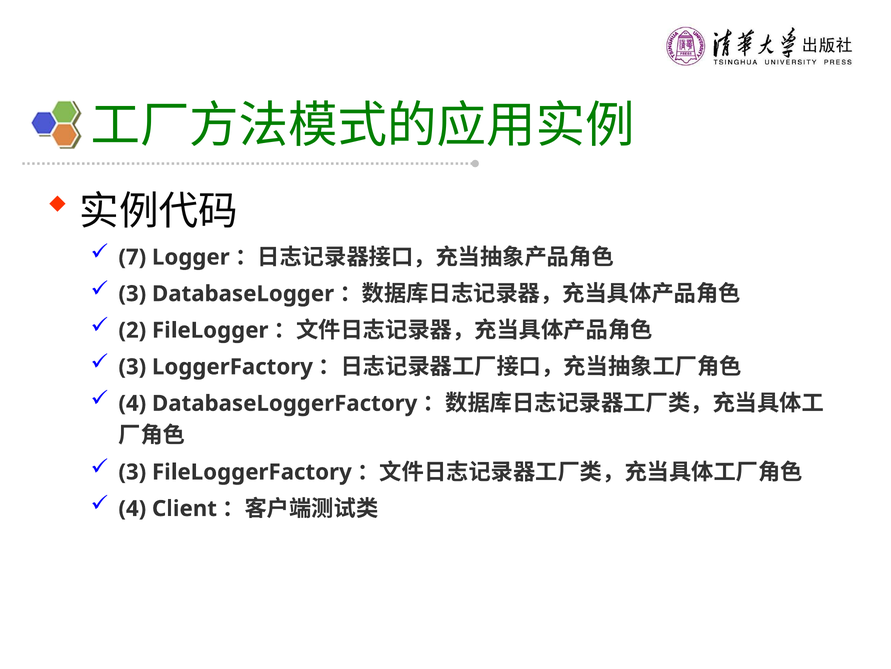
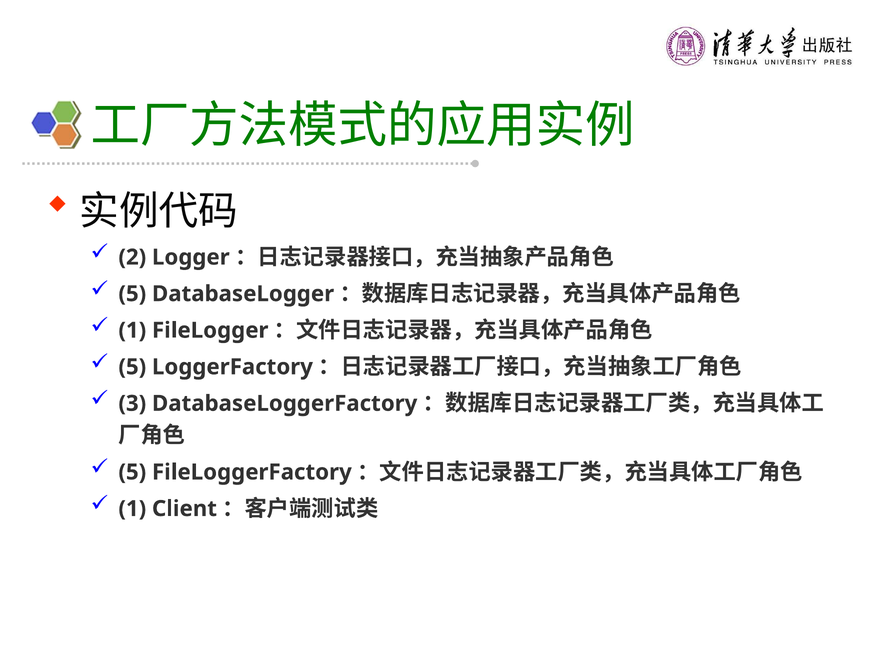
7: 7 -> 2 (132, 257)
3: 3 -> 5 (132, 293)
2: 2 -> 1 (132, 330)
3: 3 -> 5 (132, 367)
4: 4 -> 3 (132, 403)
3: 3 -> 5 (132, 472)
4: 4 -> 1 (132, 508)
